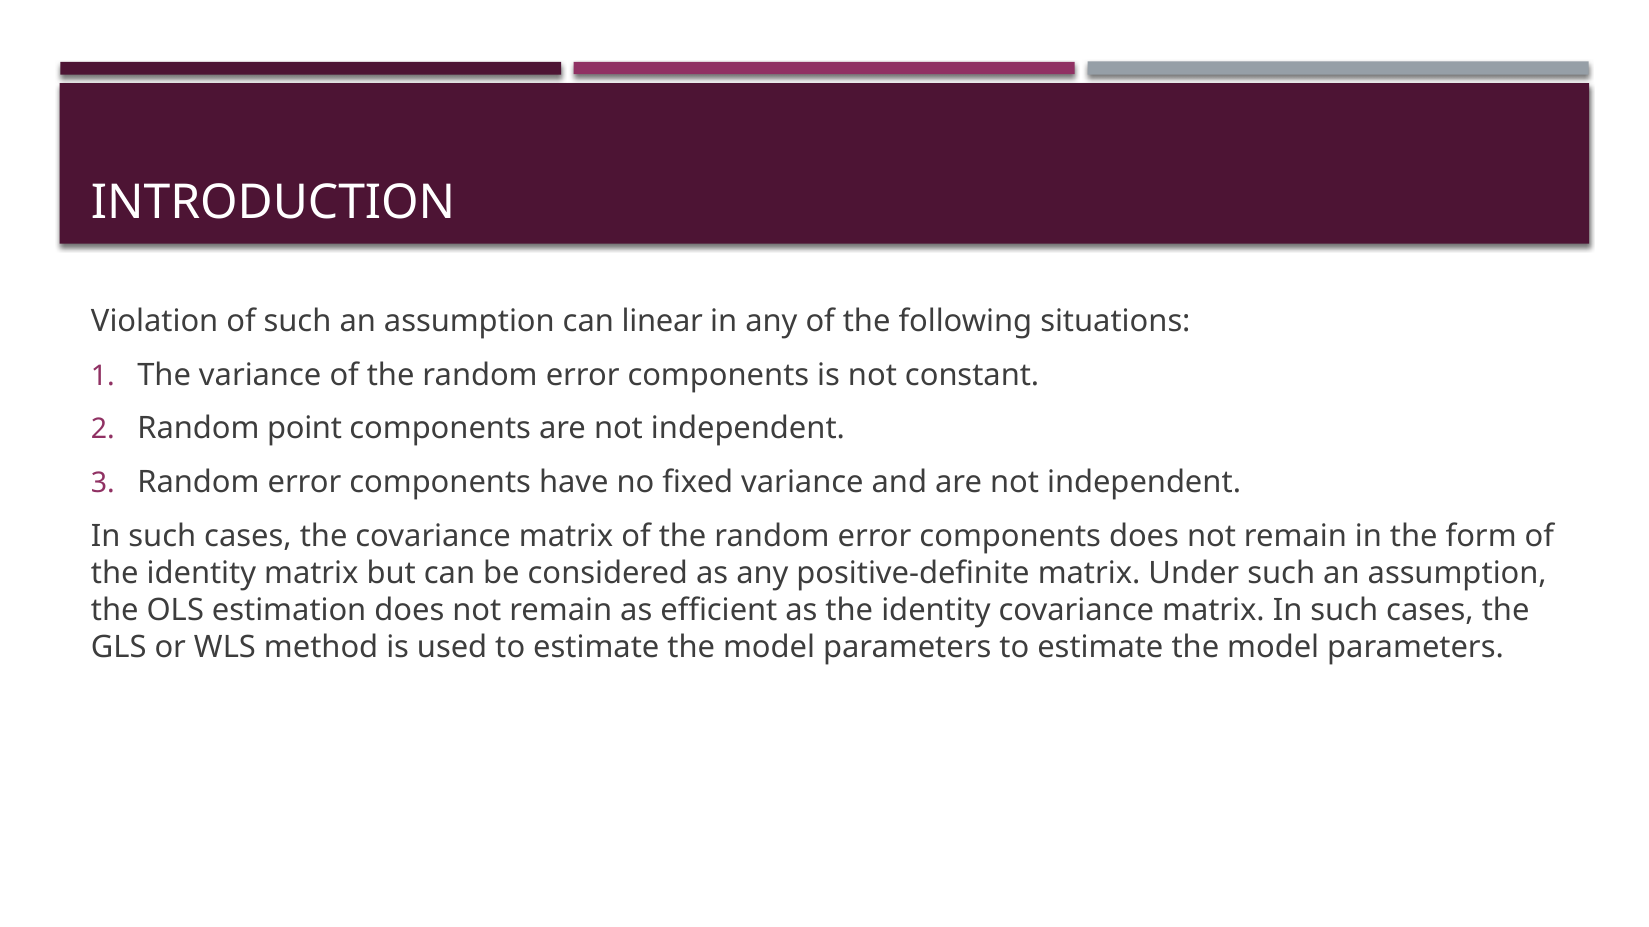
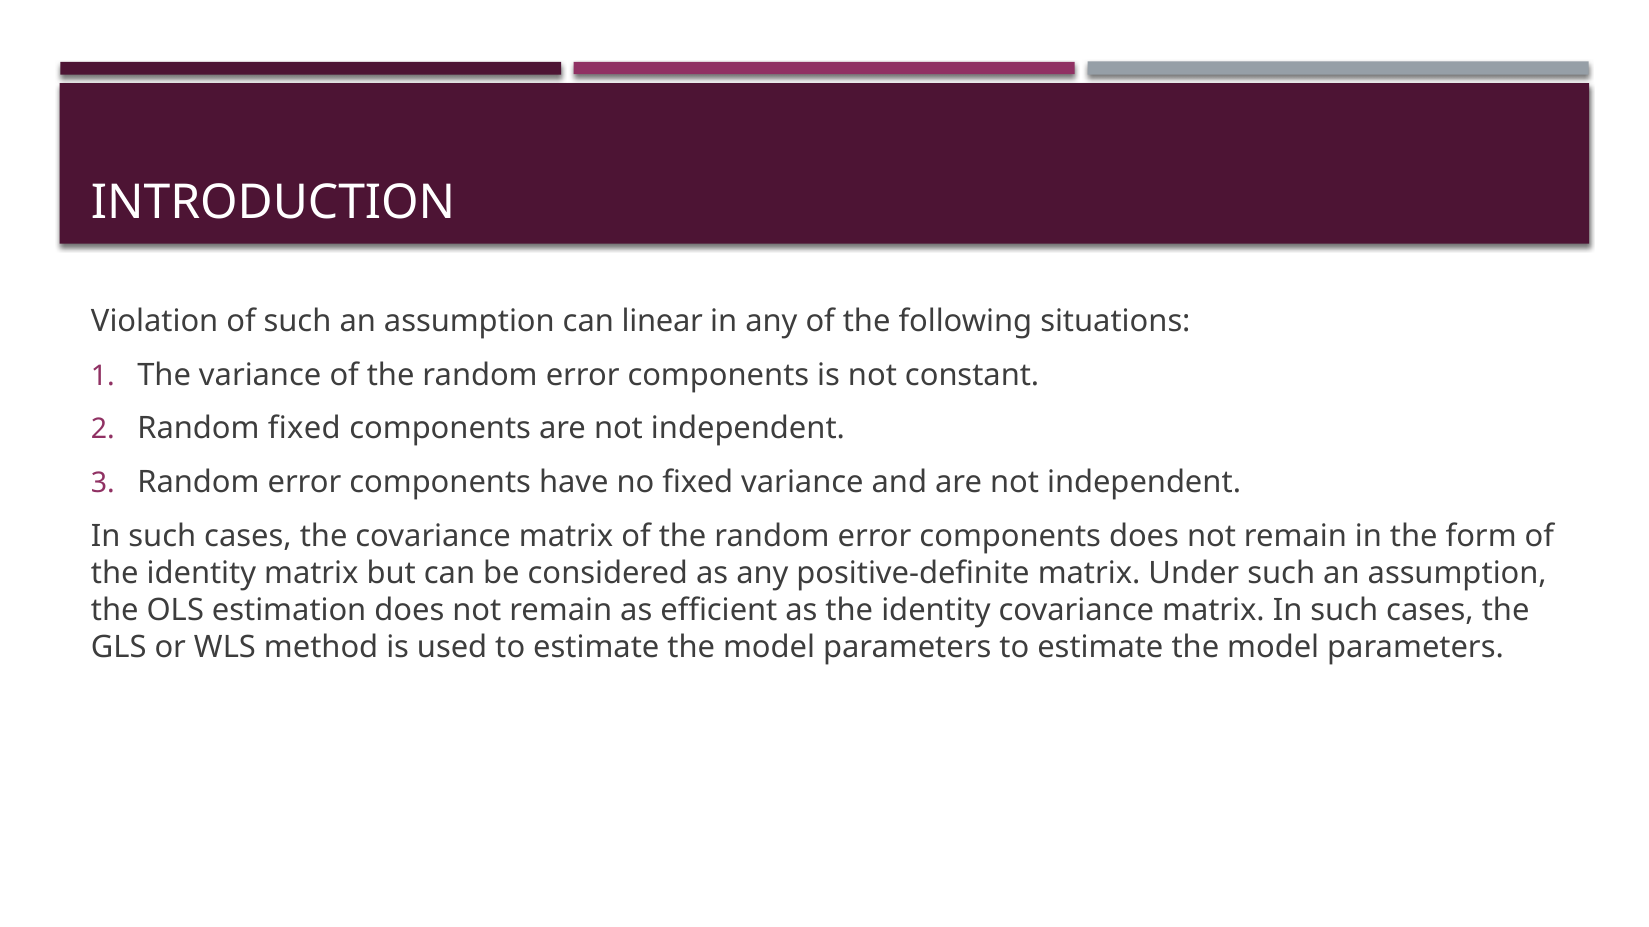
Random point: point -> fixed (304, 429)
